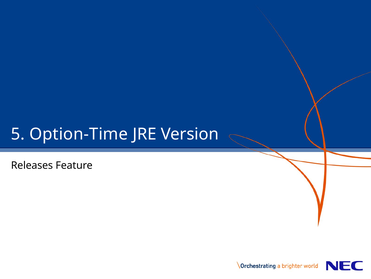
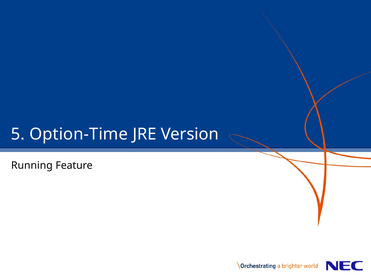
Releases: Releases -> Running (32, 165)
